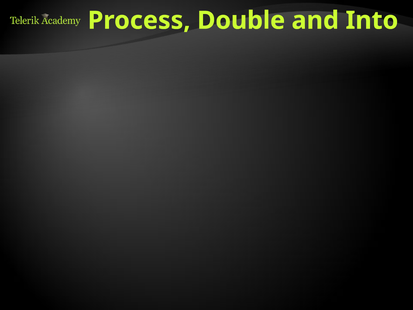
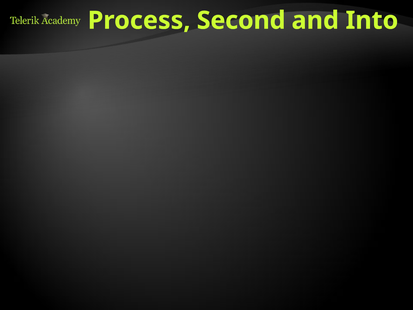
Double: Double -> Second (241, 20)
